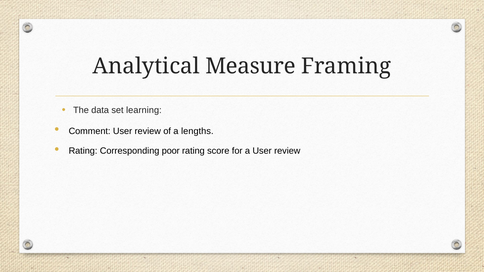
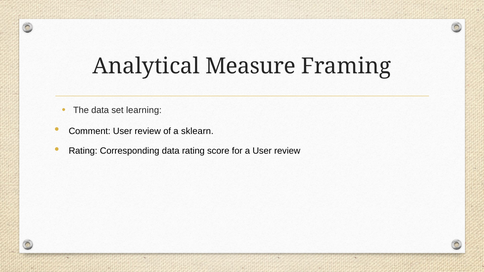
lengths: lengths -> sklearn (197, 131)
Corresponding poor: poor -> data (171, 151)
